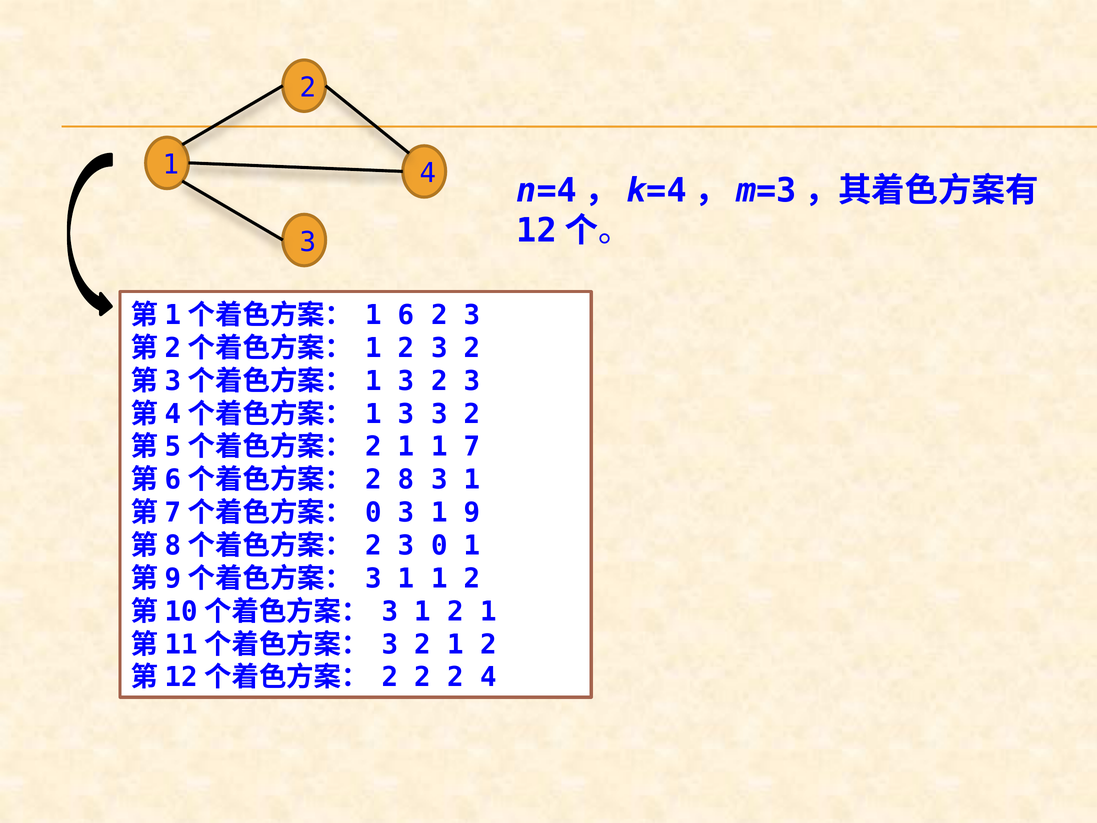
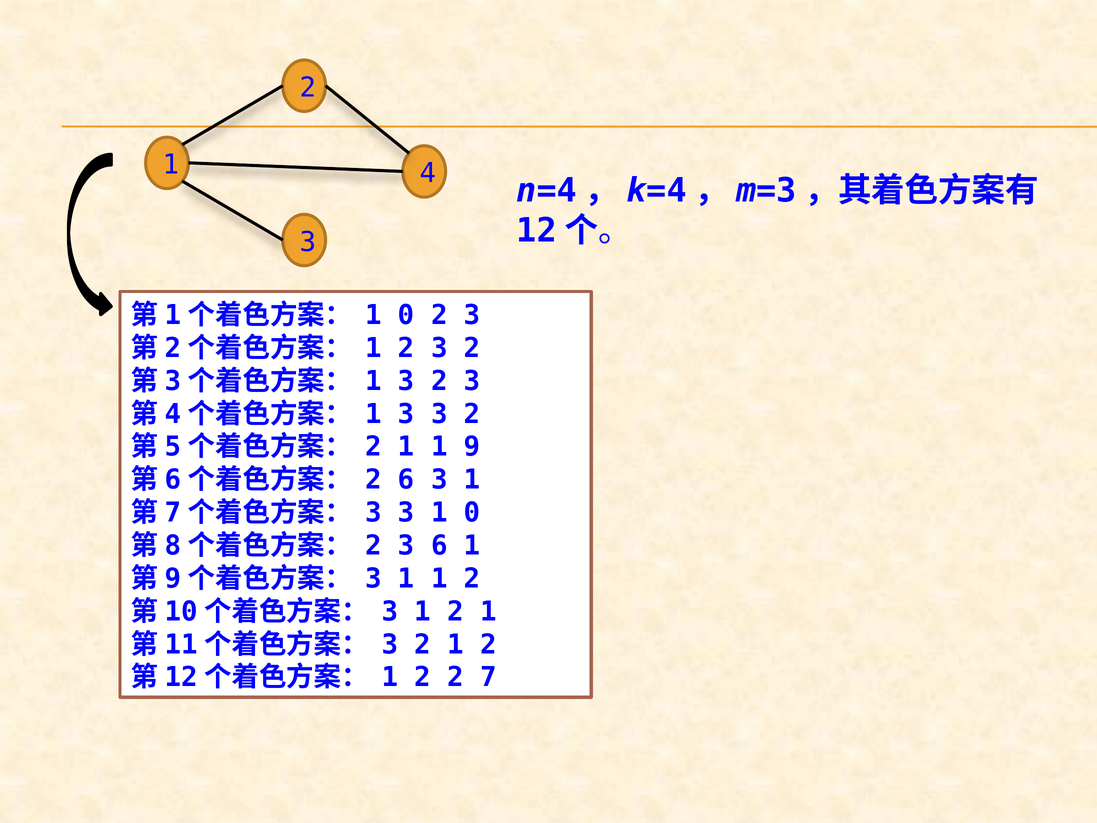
6: 6 -> 0 (406, 315)
7: 7 -> 9 (472, 447)
2 8: 8 -> 6 (406, 480)
0: 0 -> 3 (373, 513)
3 1 9: 9 -> 0 (472, 513)
3 0: 0 -> 6 (439, 546)
2: 2 -> 1 (390, 677)
2 4: 4 -> 7 (489, 677)
